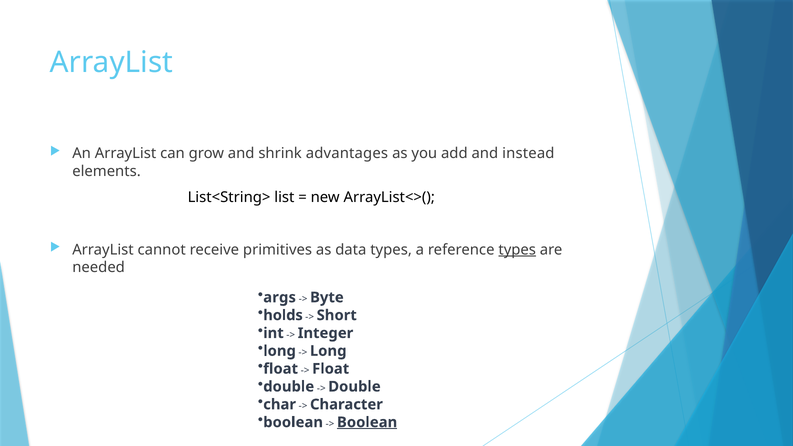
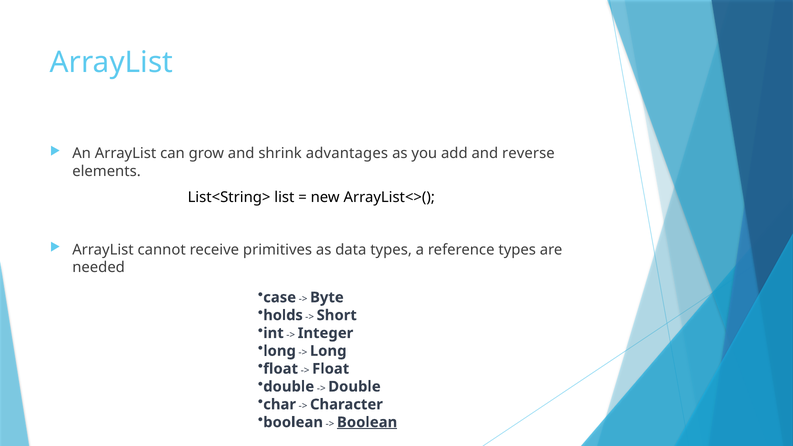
instead: instead -> reverse (528, 153)
types underline: present -> none (517, 250)
args: args -> case (280, 297)
